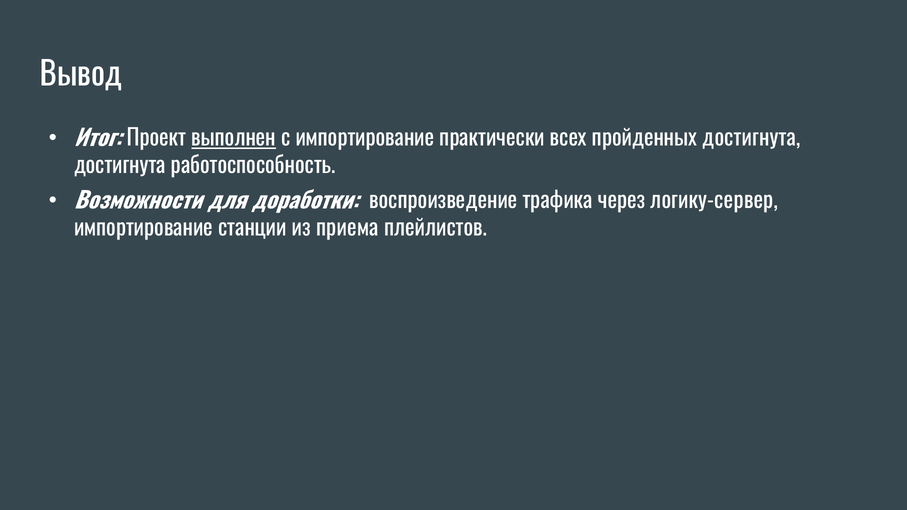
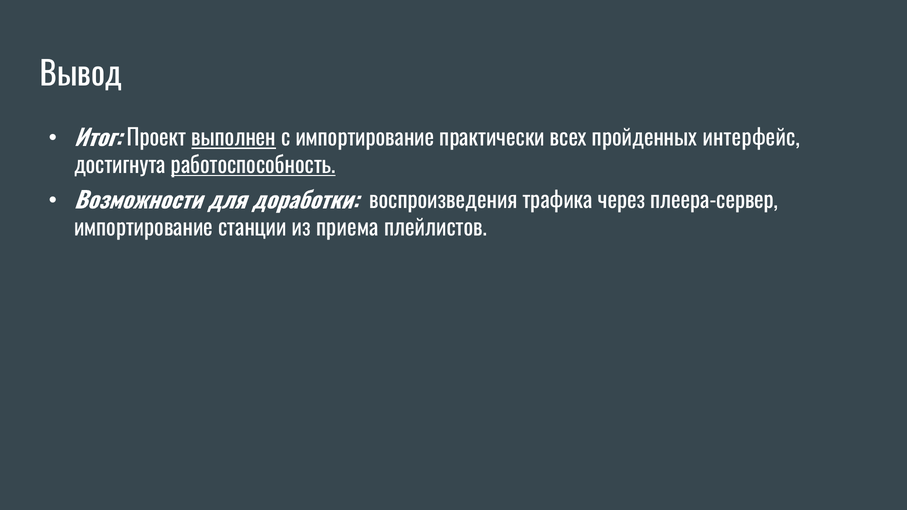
пройденных достигнута: достигнута -> интерфейс (751, 139)
работоспособность underline: none -> present (253, 166)
воспроизведение: воспроизведение -> воспроизведения (443, 201)
логику-сервер: логику-сервер -> плеера-сервер (714, 201)
